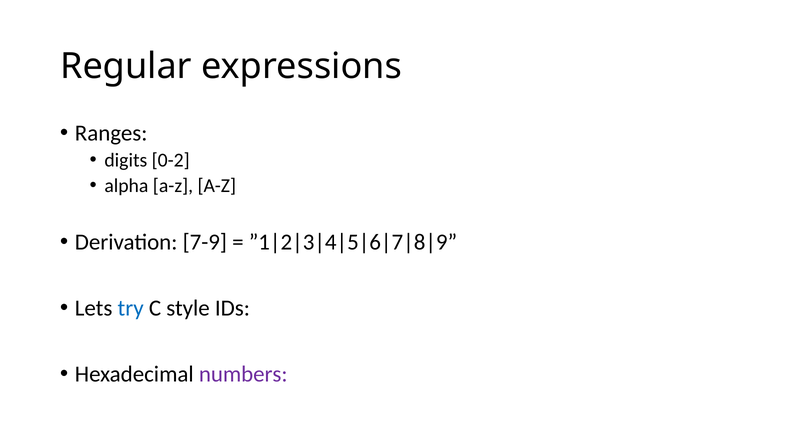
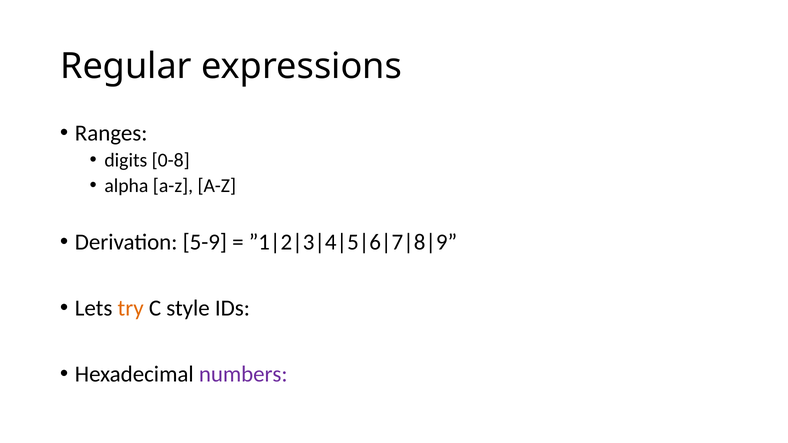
0-2: 0-2 -> 0-8 (171, 160)
7-9: 7-9 -> 5-9 (205, 242)
try colour: blue -> orange (131, 308)
